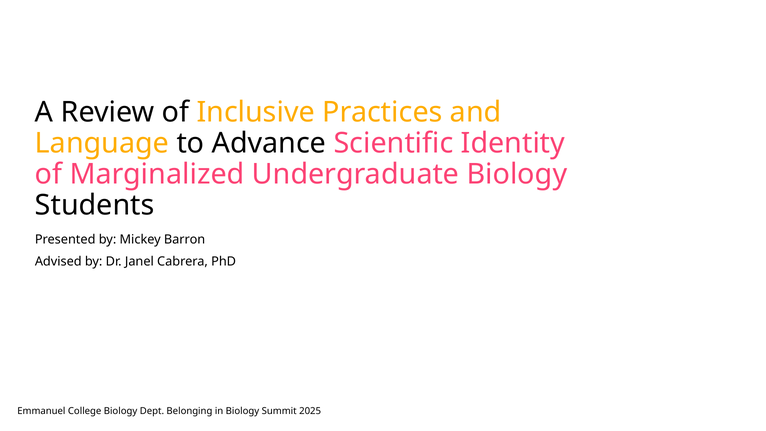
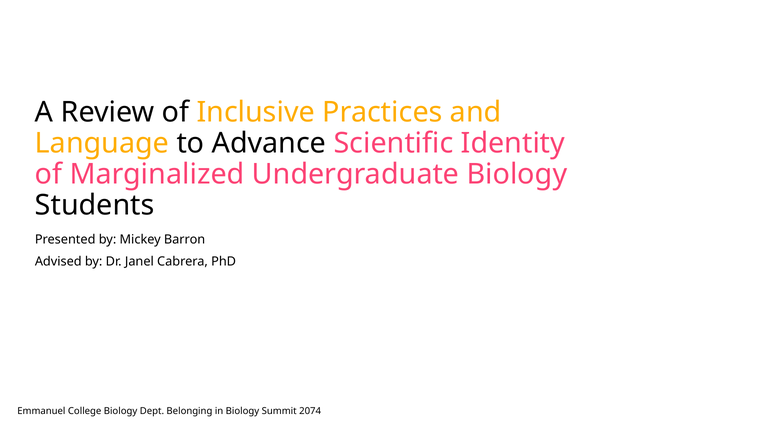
2025: 2025 -> 2074 (310, 411)
